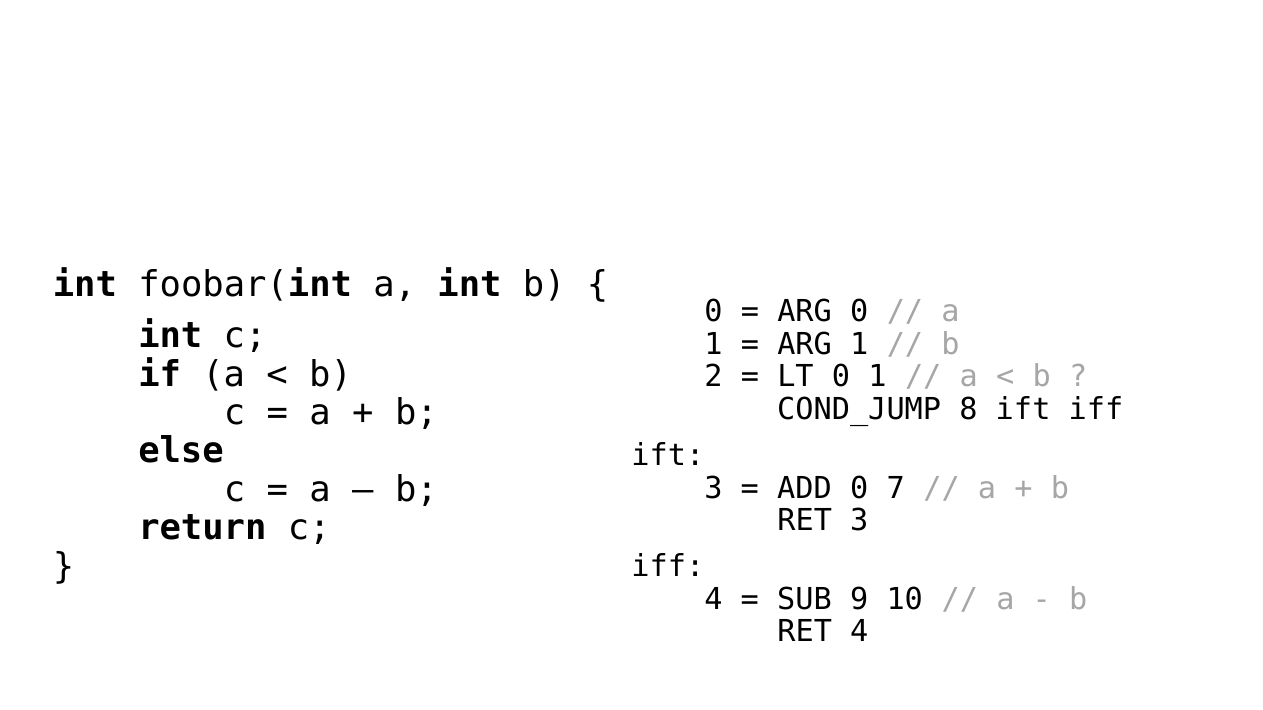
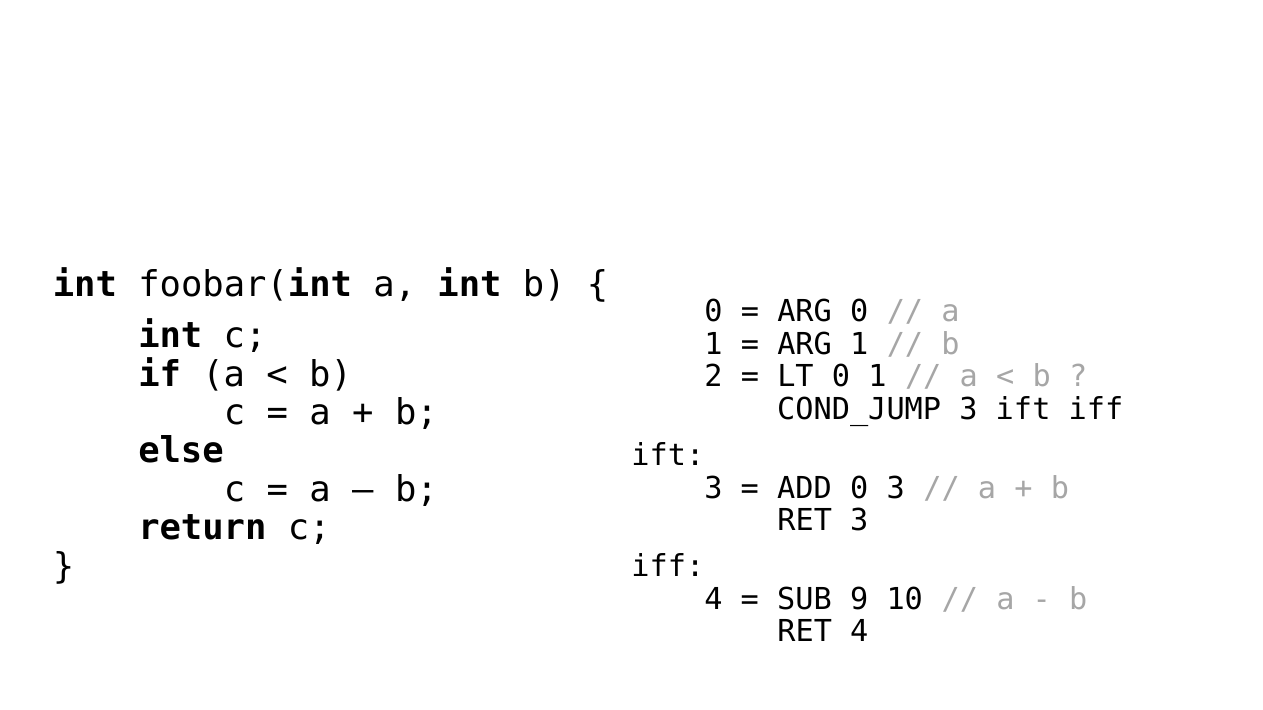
COND_JUMP 8: 8 -> 3 (968, 410)
0 7: 7 -> 3 (896, 488)
